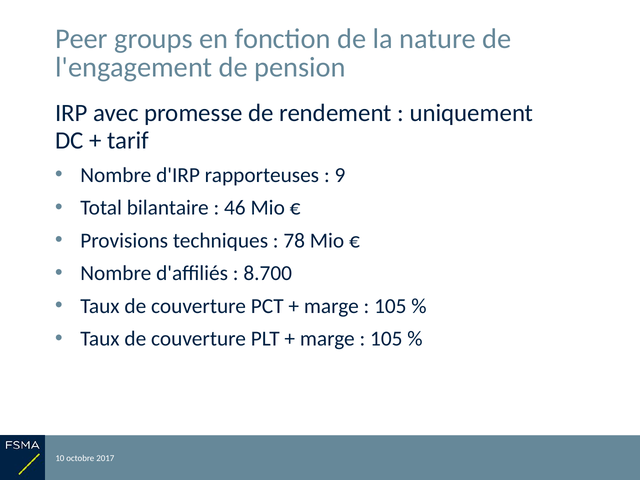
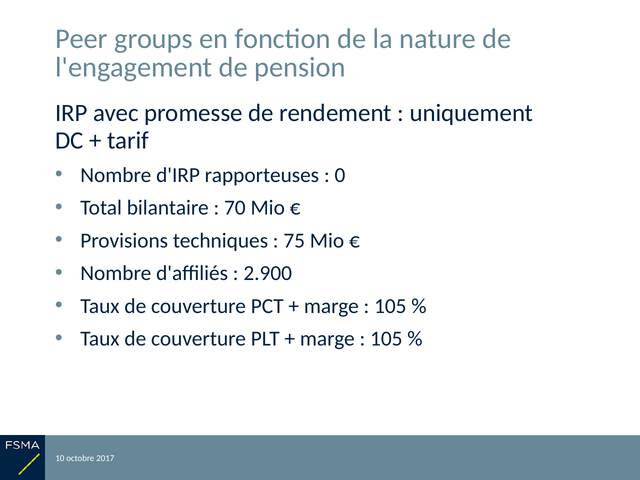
9: 9 -> 0 (340, 175)
46: 46 -> 70 (235, 208)
78: 78 -> 75 (294, 241)
8.700: 8.700 -> 2.900 (268, 273)
